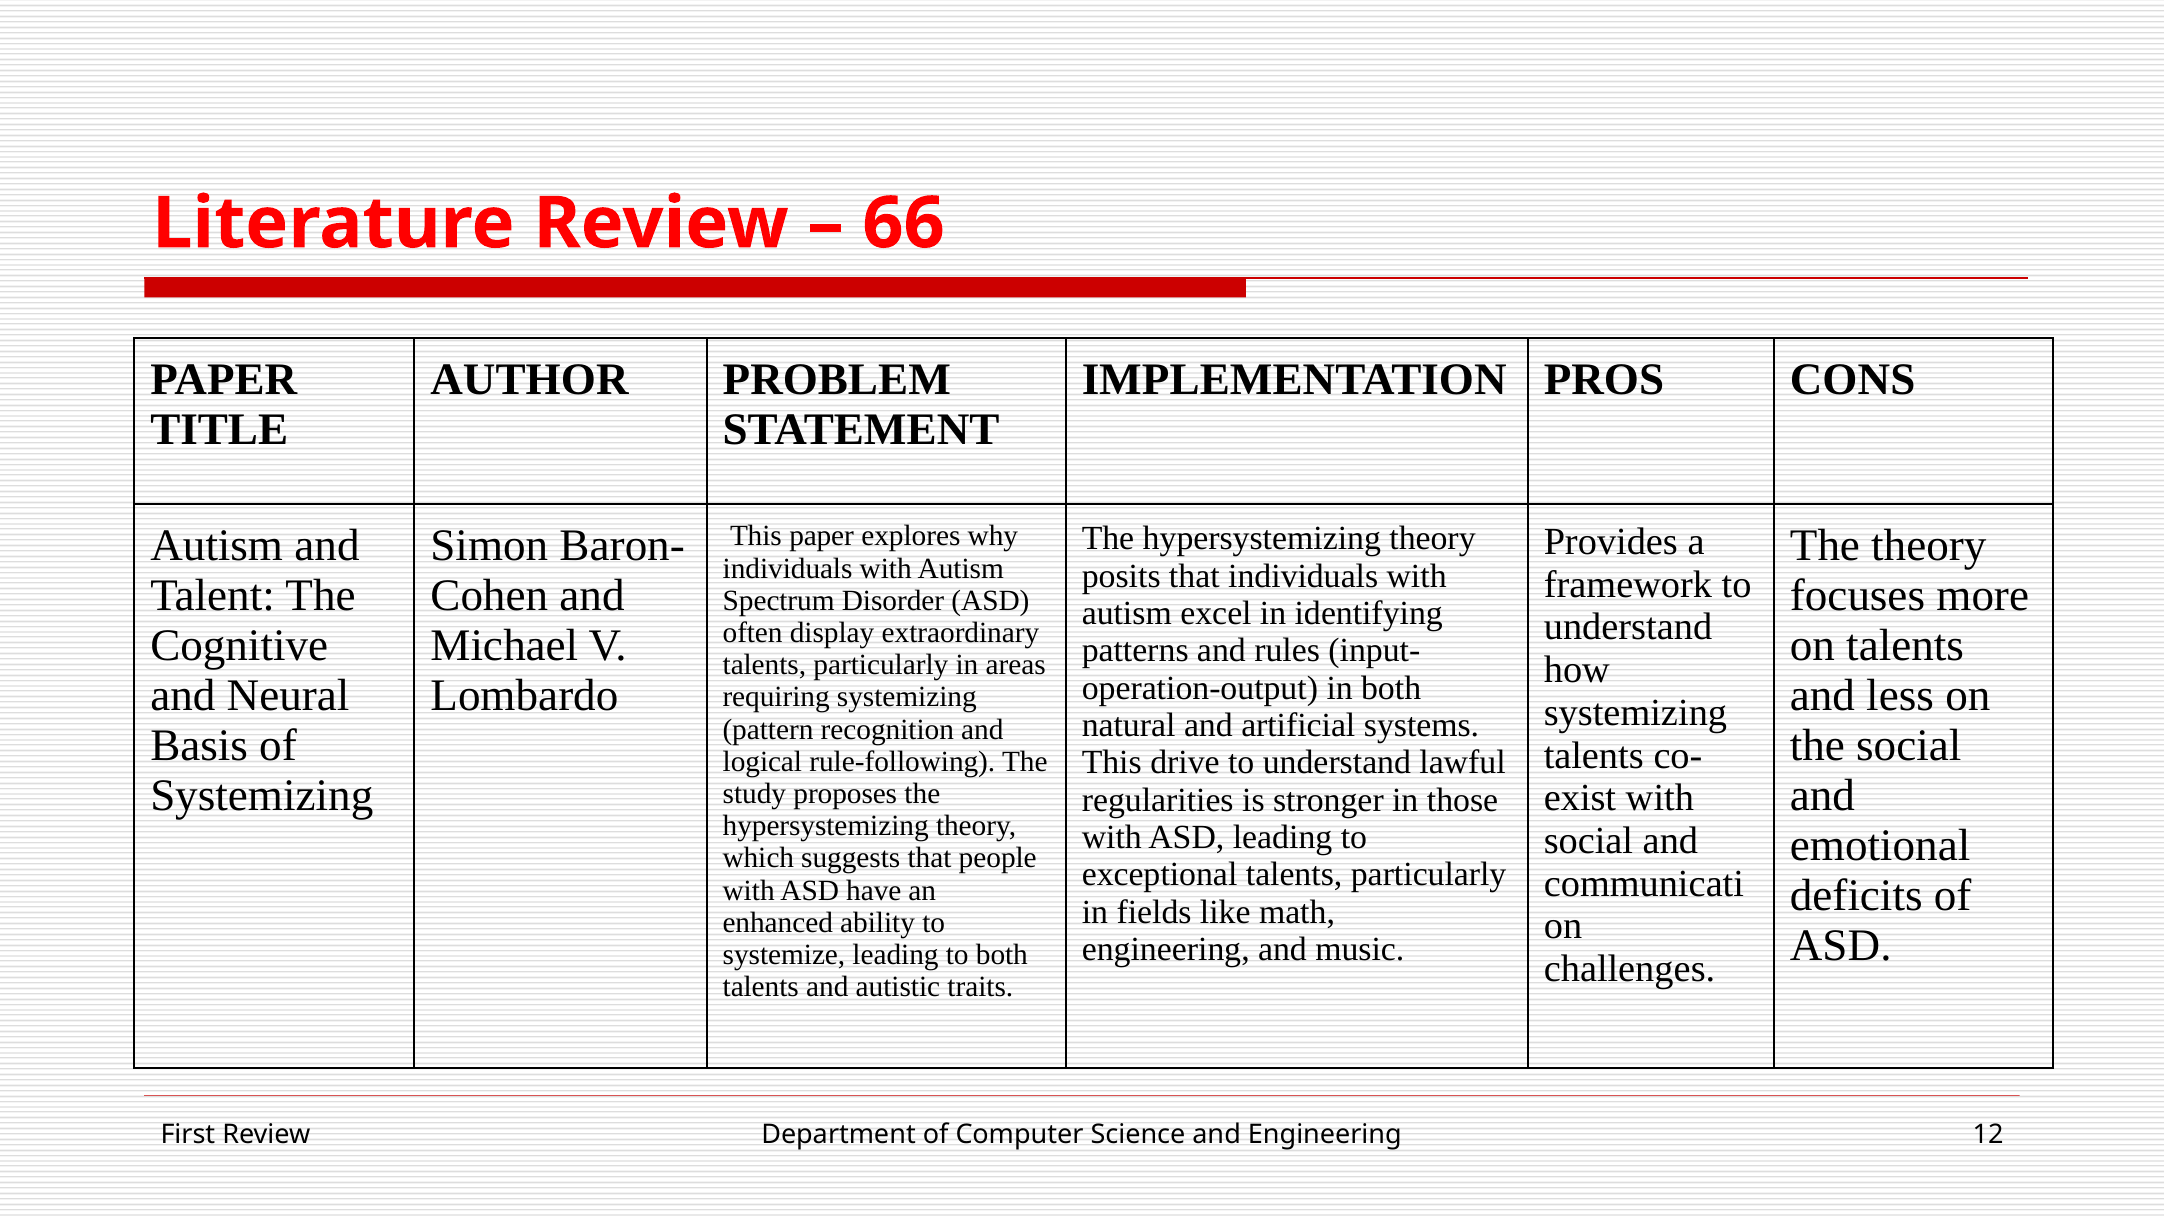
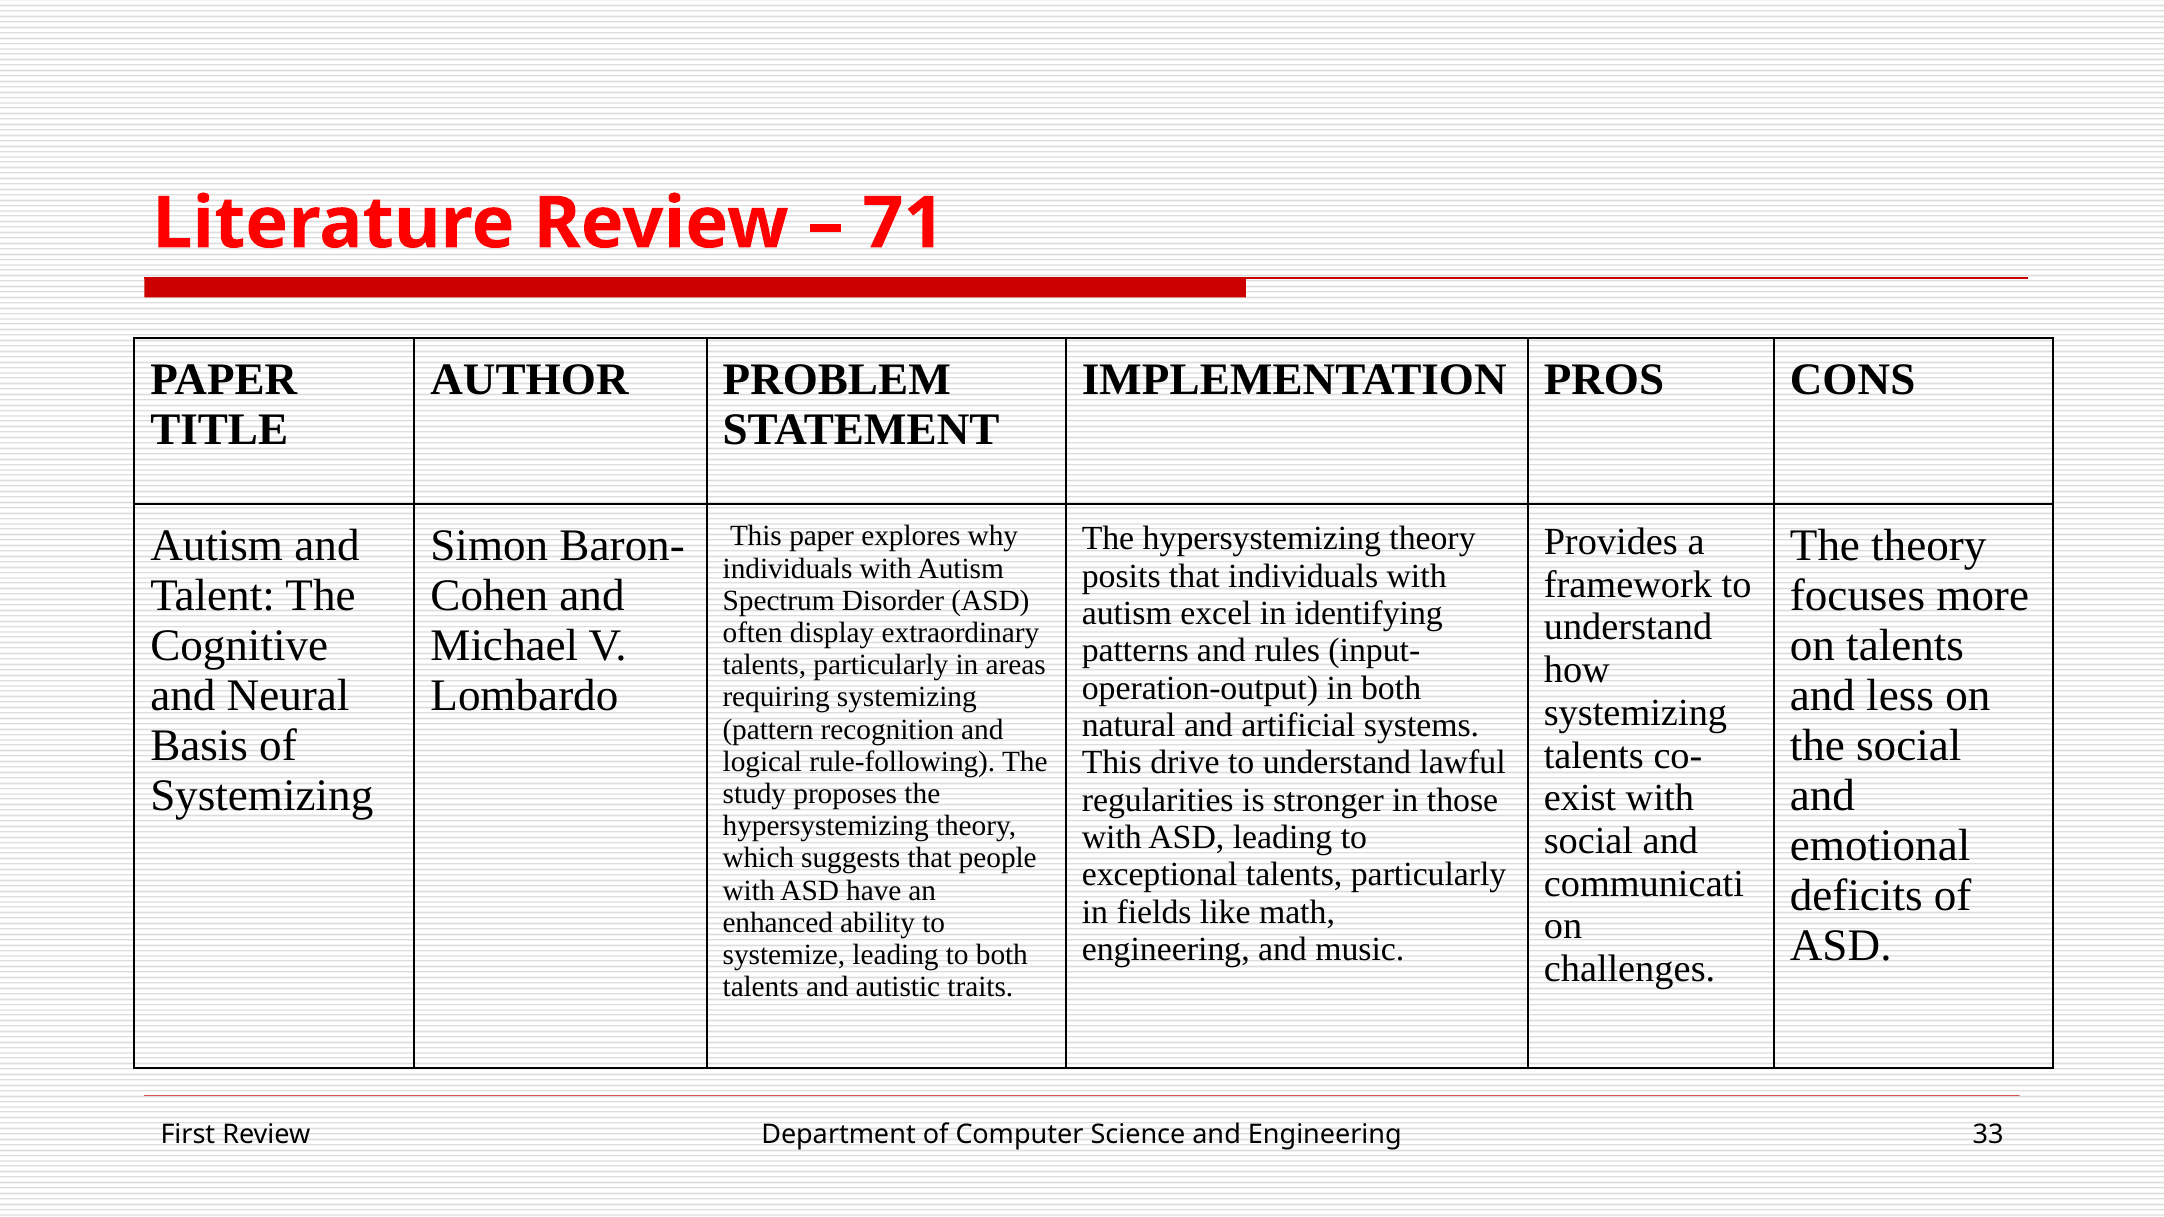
66: 66 -> 71 (904, 224)
12: 12 -> 33 (1988, 1135)
